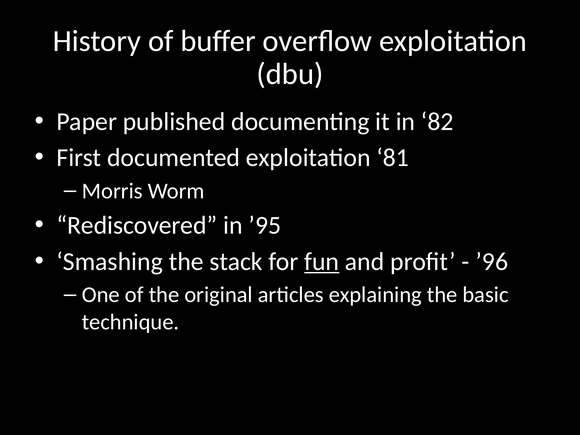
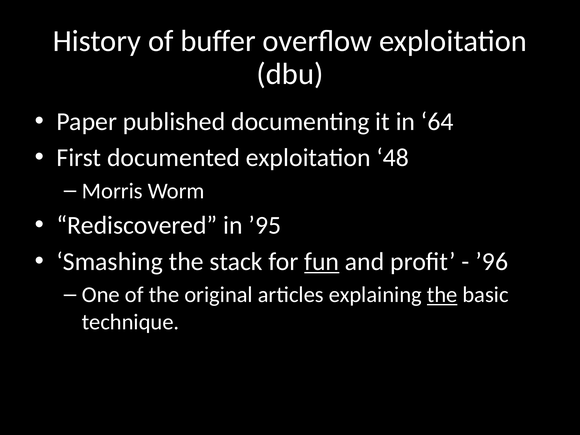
82: 82 -> 64 (437, 122)
81: 81 -> 48 (393, 158)
the underline: none -> present (442, 295)
